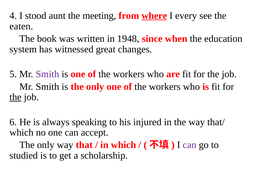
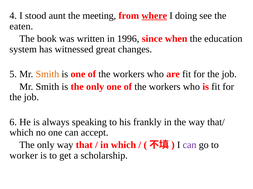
every: every -> doing (186, 16)
1948: 1948 -> 1996 (128, 39)
Smith colour: purple -> orange (47, 74)
the underline: present -> none (15, 97)
injured: injured -> frankly (147, 122)
studied: studied -> worker (24, 156)
